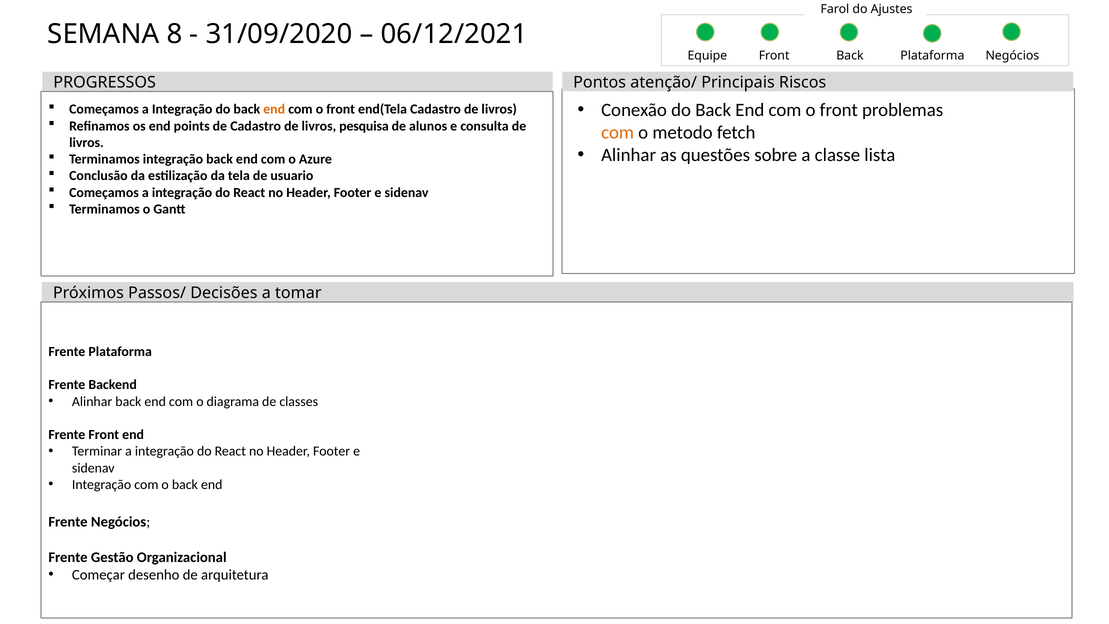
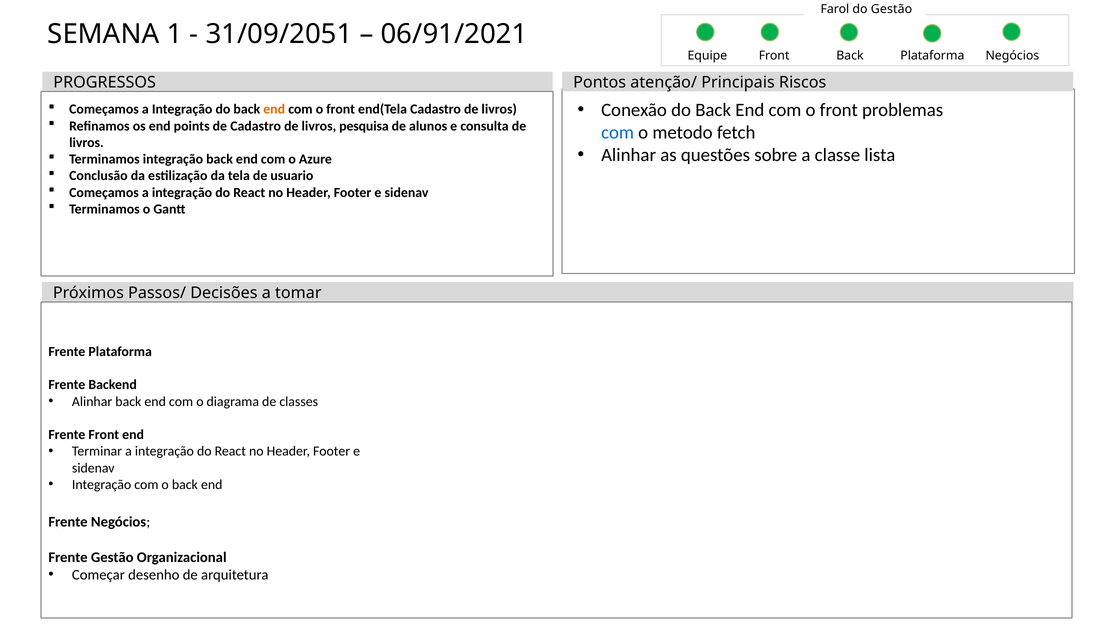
do Ajustes: Ajustes -> Gestão (892, 9)
8: 8 -> 1 (174, 34)
31/09/2020: 31/09/2020 -> 31/09/2051 (279, 34)
06/12/2021: 06/12/2021 -> 06/91/2021 (454, 34)
com colour: orange -> blue (618, 132)
